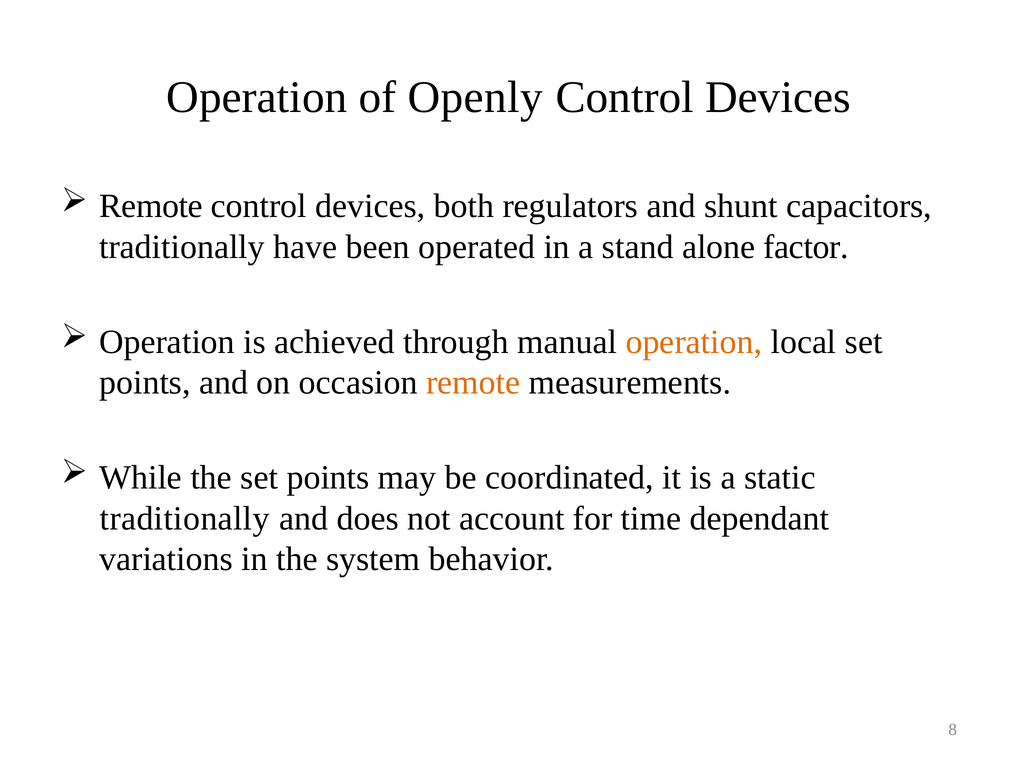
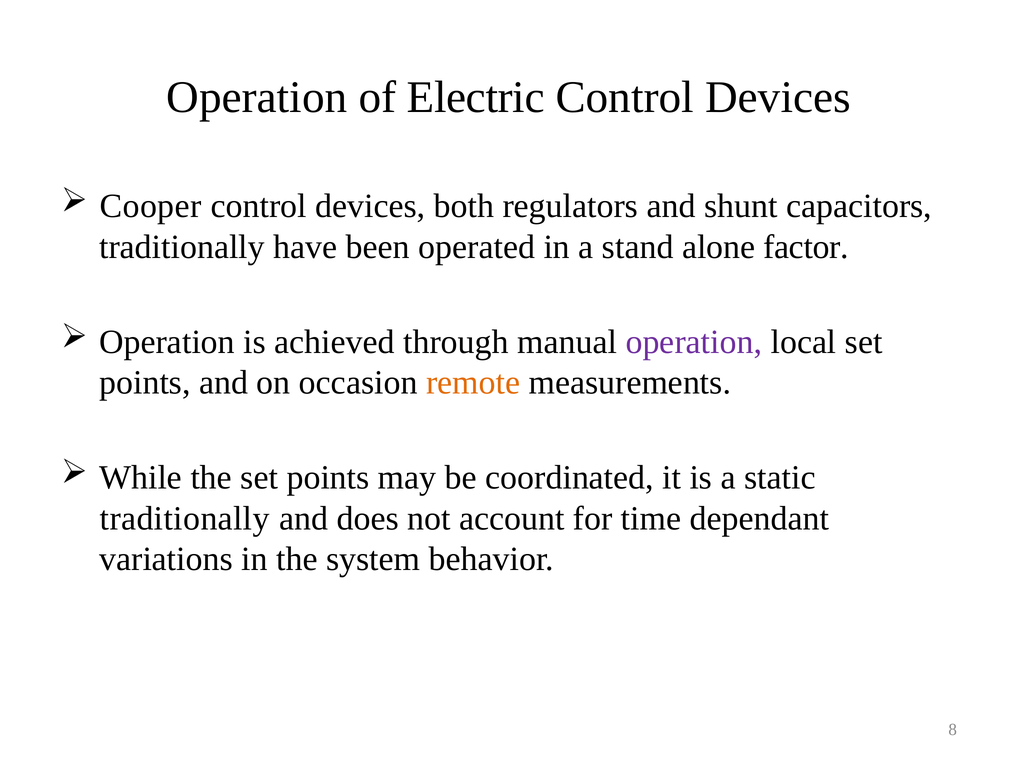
Openly: Openly -> Electric (476, 97)
Remote: Remote -> Cooper (151, 206)
operation colour: orange -> purple (694, 342)
